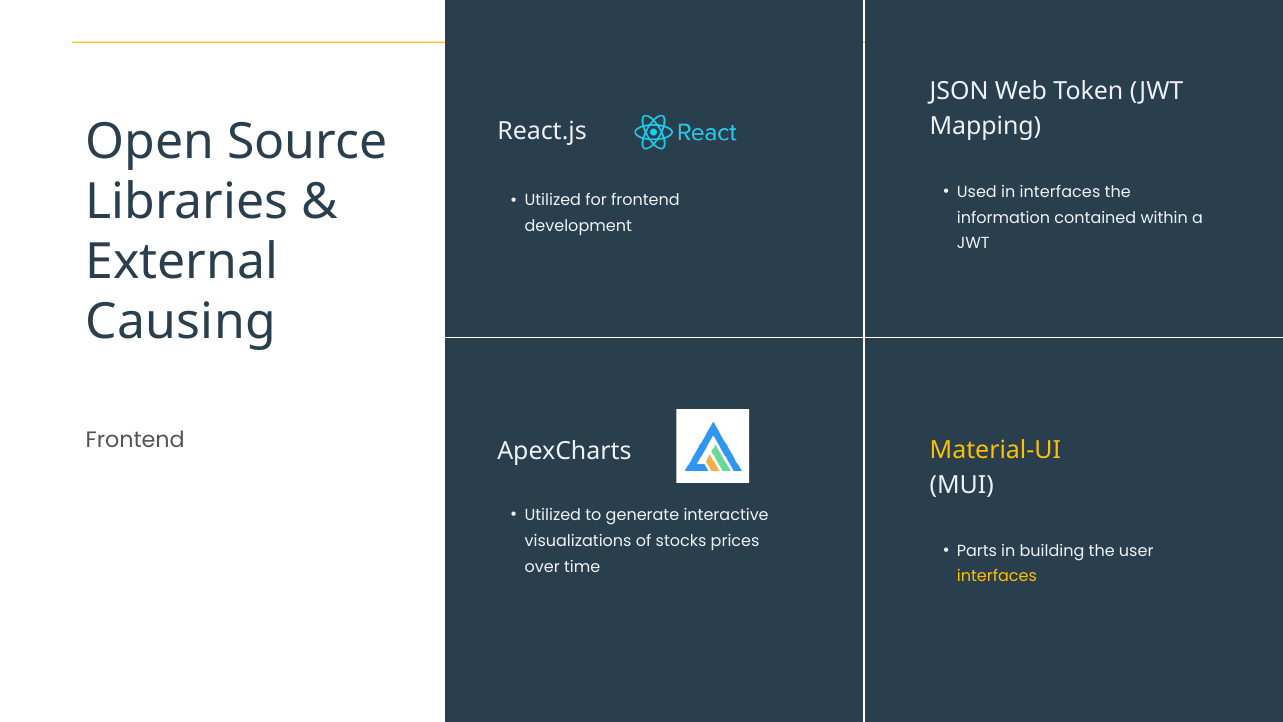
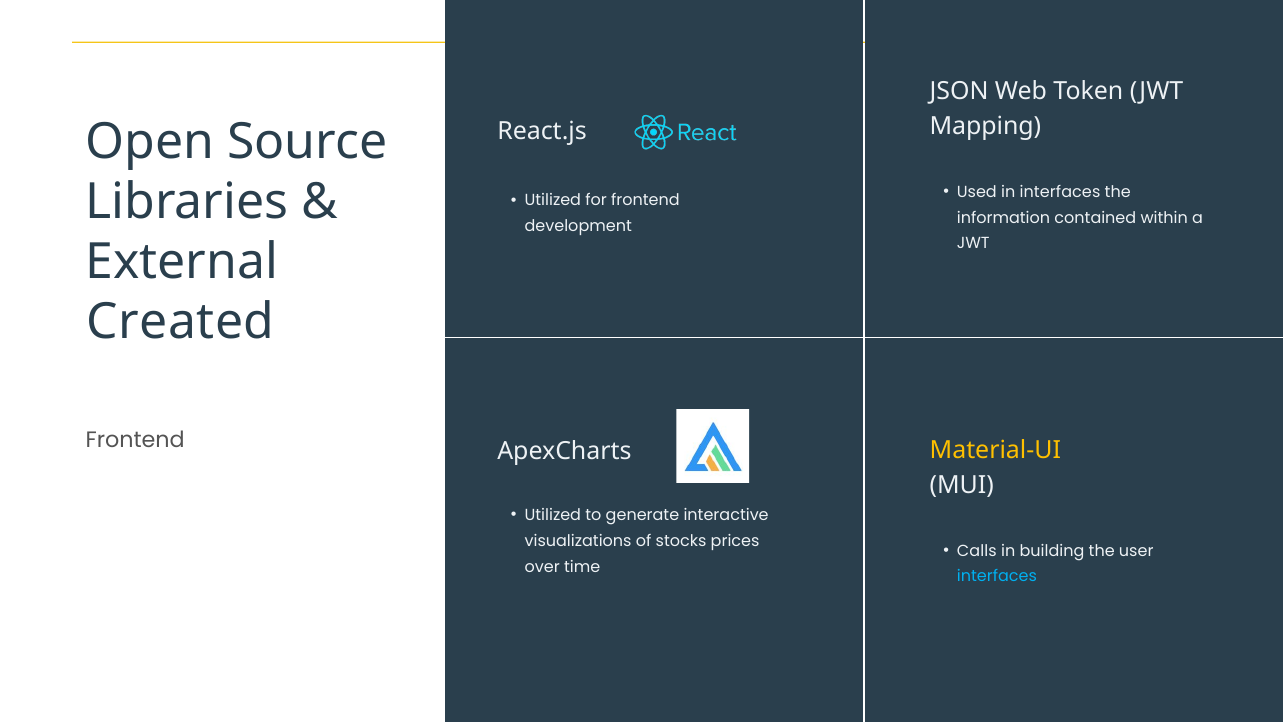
Causing: Causing -> Created (181, 321)
Parts: Parts -> Calls (977, 551)
interfaces colour: yellow -> light blue (997, 576)
